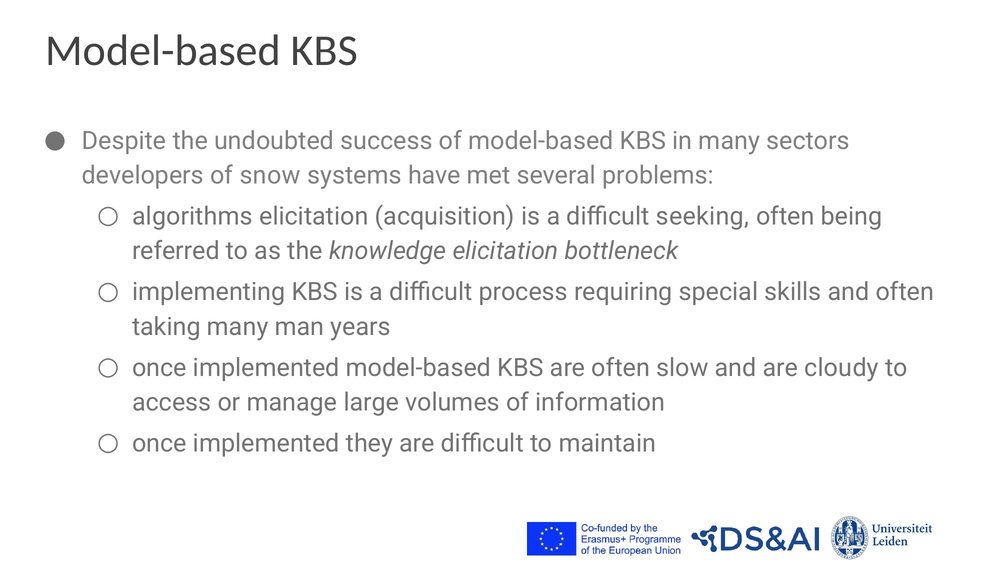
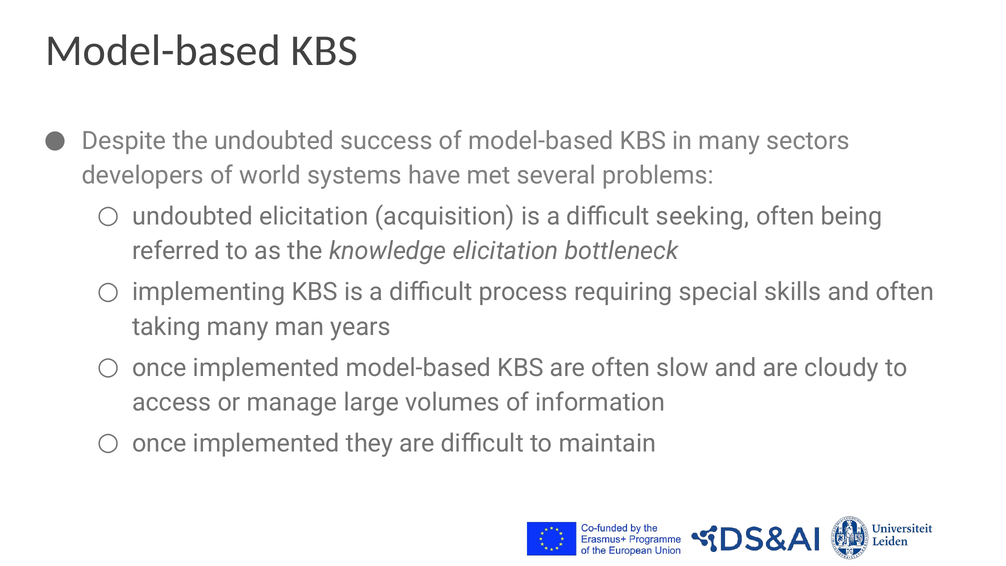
snow: snow -> world (270, 175)
algorithms: algorithms -> undoubted (192, 216)
